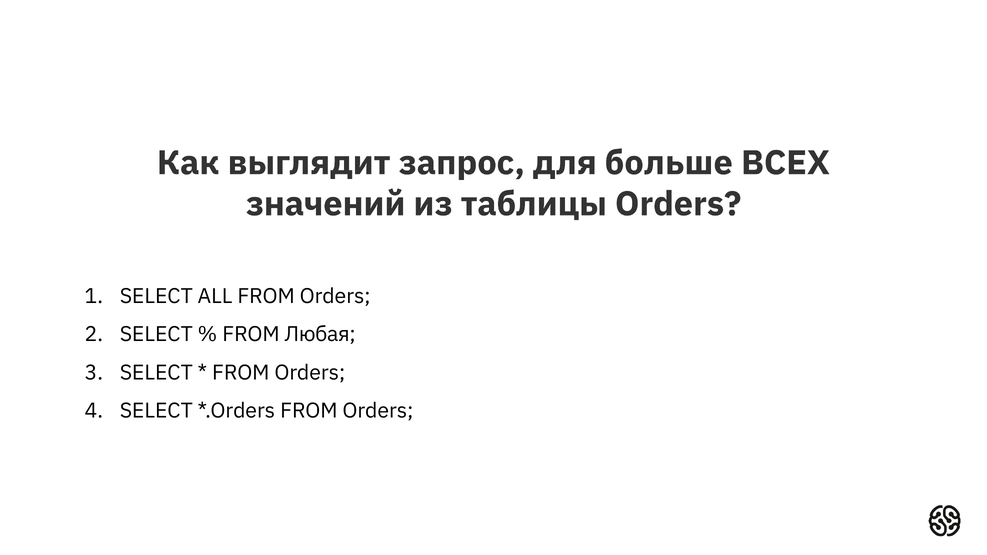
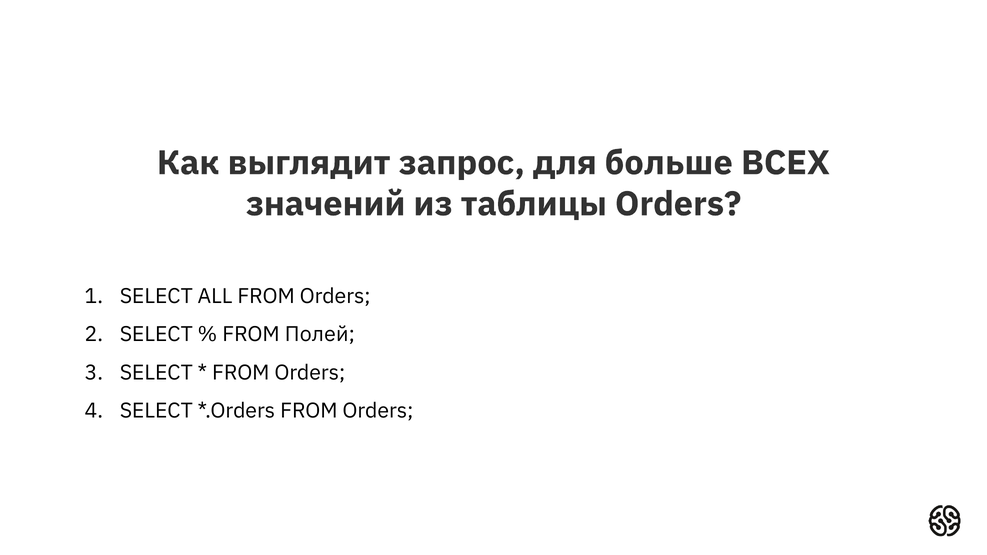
Любая: Любая -> Полей (320, 334)
